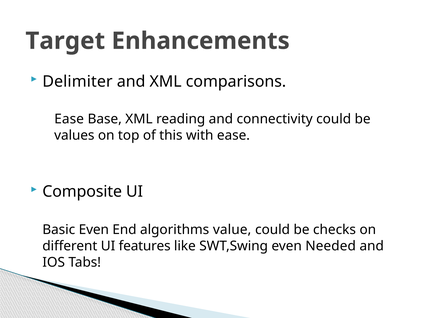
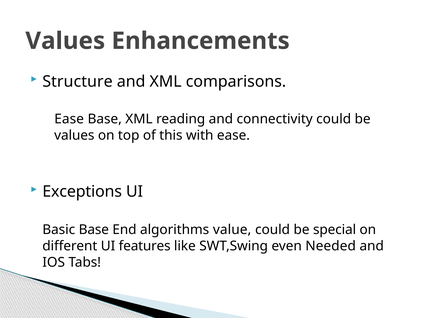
Target: Target -> Values (65, 41)
Delimiter: Delimiter -> Structure (78, 81)
Composite: Composite -> Exceptions (82, 192)
Basic Even: Even -> Base (94, 230)
checks: checks -> special (335, 230)
